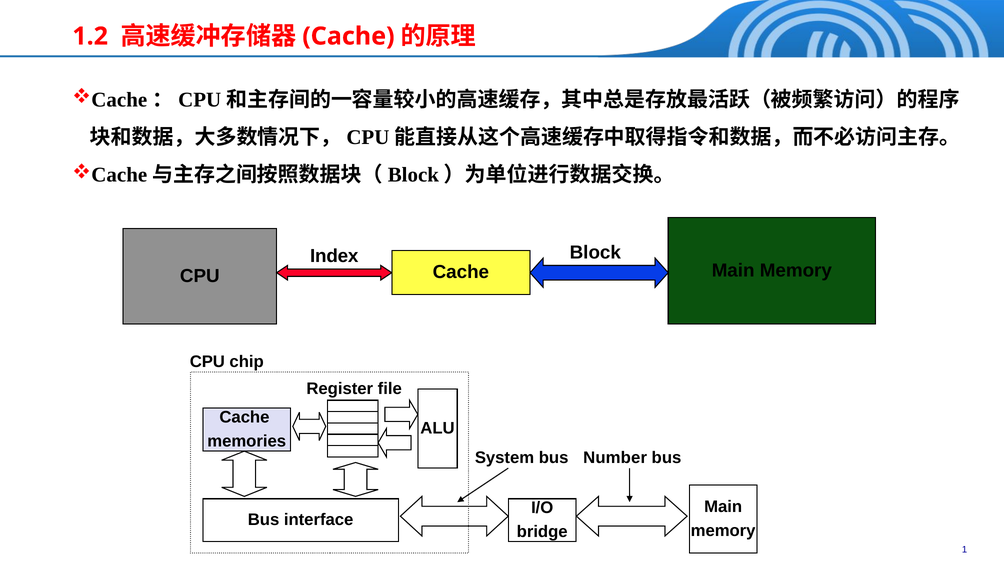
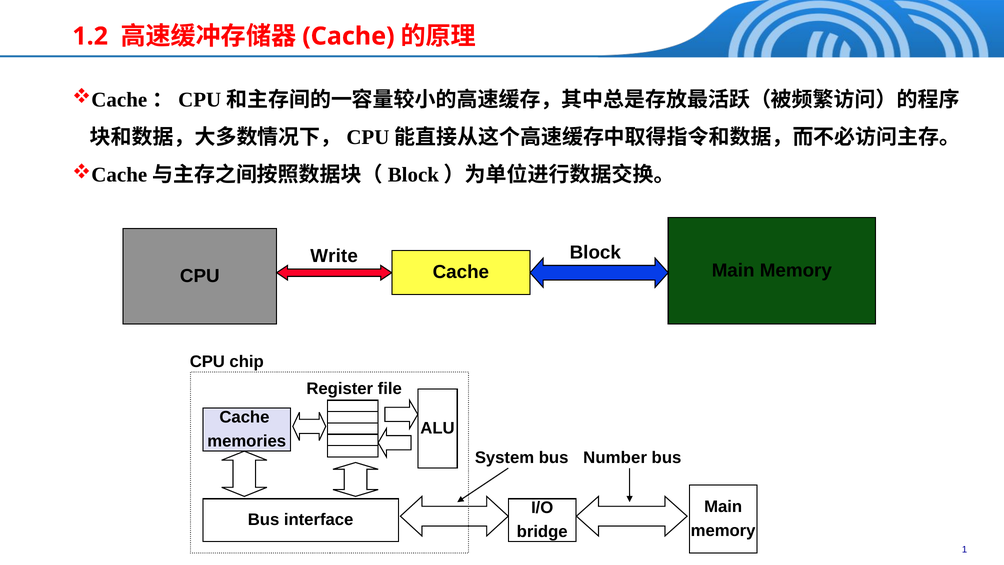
Index: Index -> Write (334, 256)
